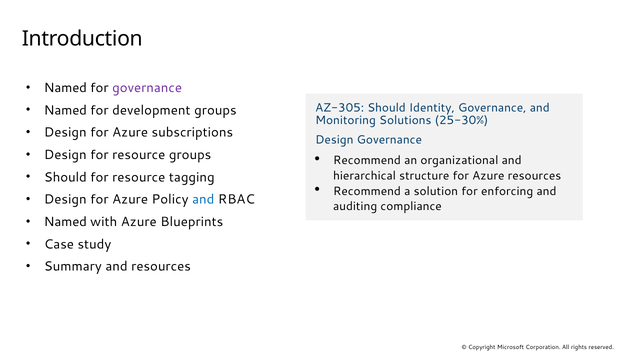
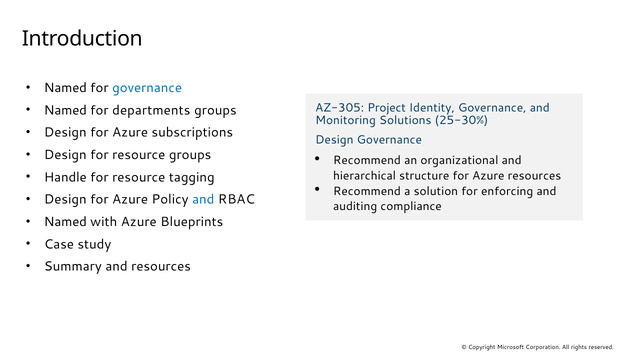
governance colour: purple -> blue (147, 88)
AZ-305 Should: Should -> Project (387, 108)
development: development -> departments (151, 110)
Should: Should -> Handle (65, 177)
